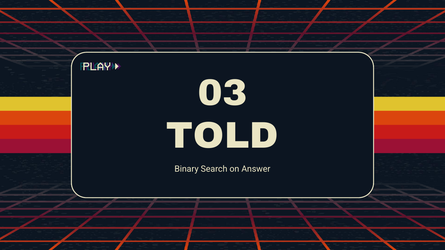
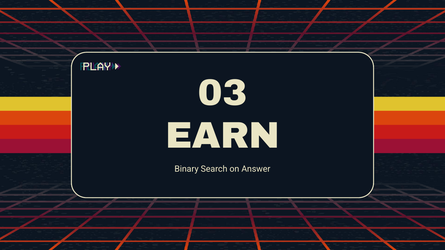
TOLD: TOLD -> EARN (223, 136)
